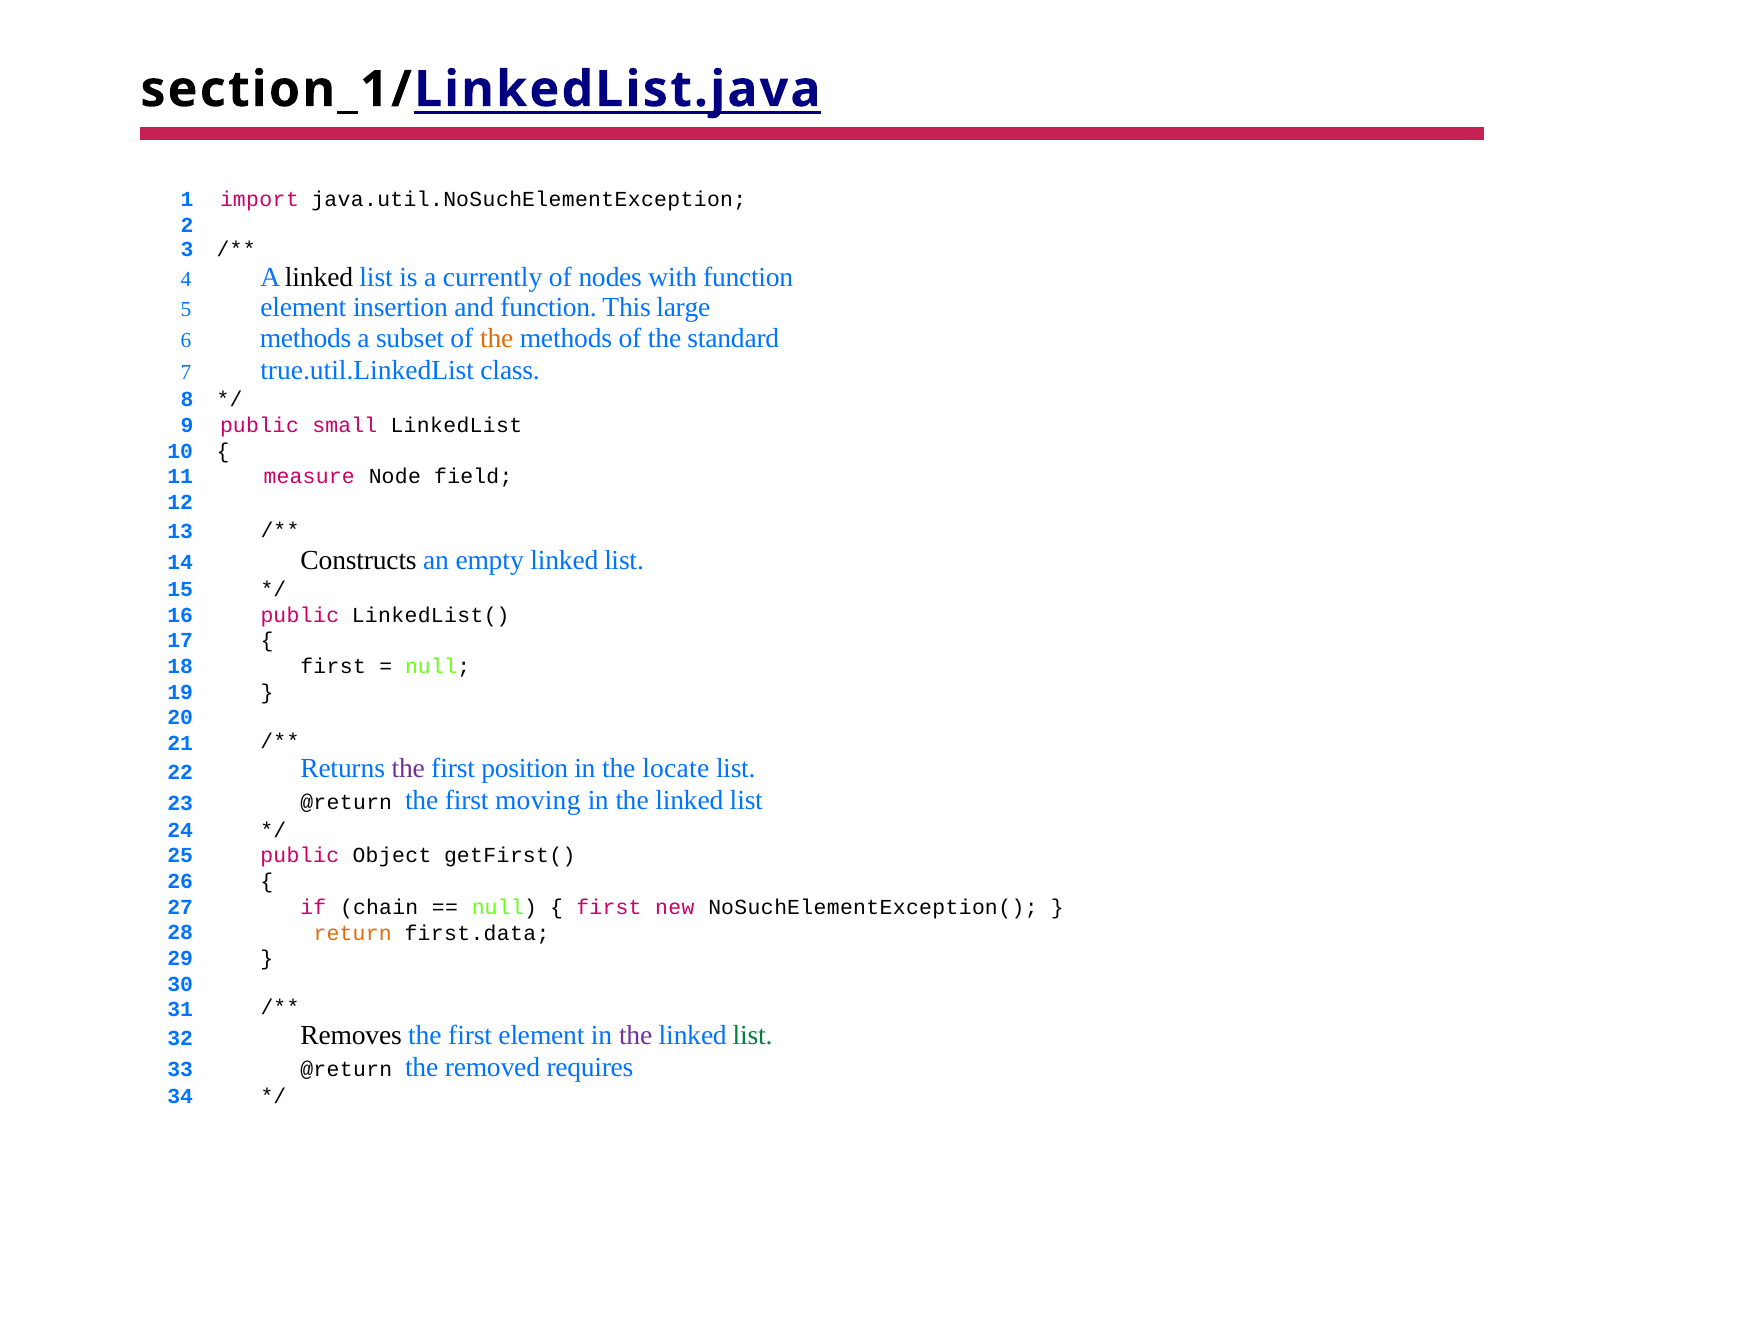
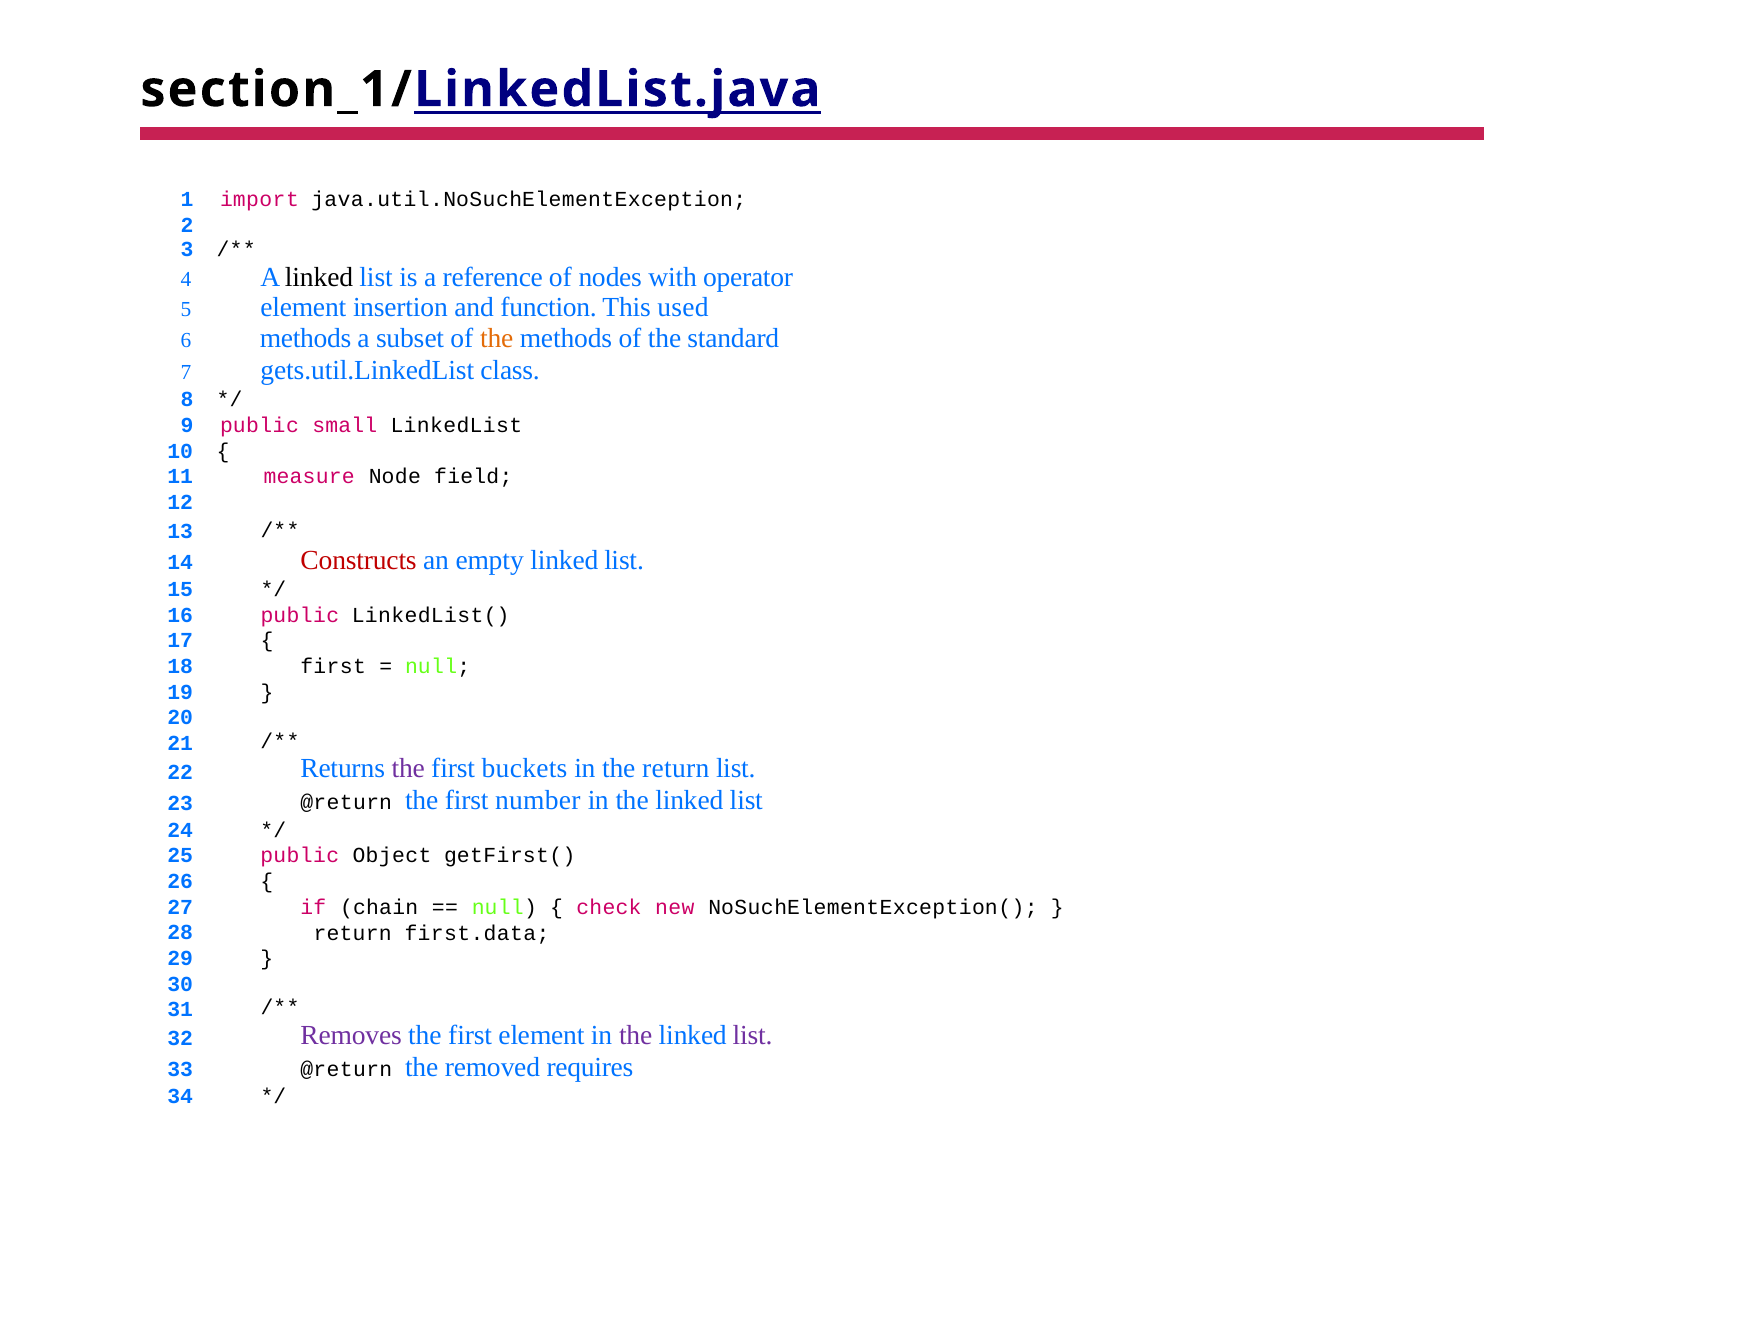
currently: currently -> reference (493, 277)
with function: function -> operator (748, 277)
large: large -> used (683, 308)
true.util.LinkedList: true.util.LinkedList -> gets.util.LinkedList (367, 370)
Constructs colour: black -> red (359, 560)
position: position -> buckets (525, 769)
the locate: locate -> return (676, 769)
moving: moving -> number (538, 801)
first: first -> check (609, 908)
return colour: orange -> black (353, 933)
Removes colour: black -> purple (351, 1035)
list colour: green -> purple (753, 1035)
